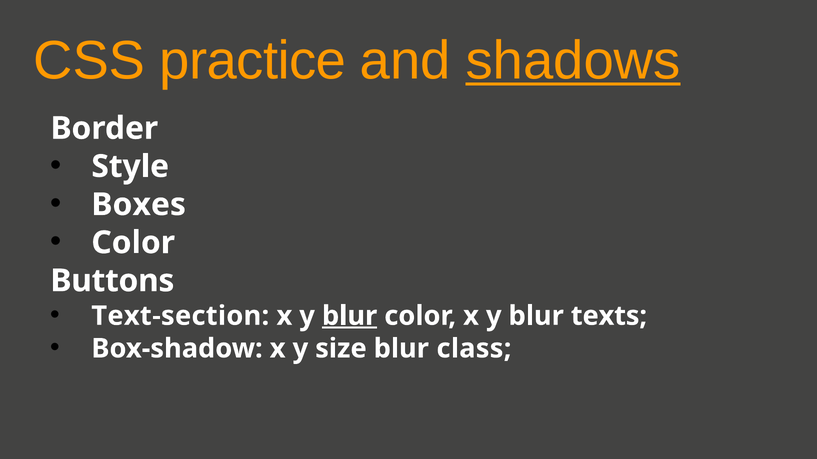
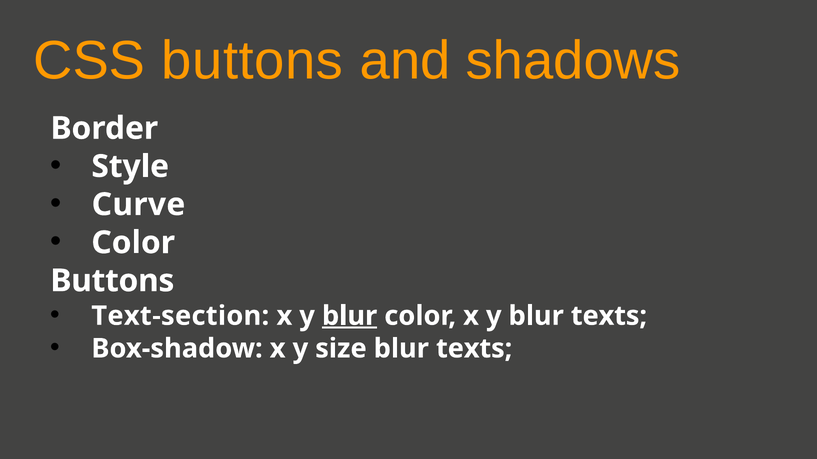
CSS practice: practice -> buttons (252, 61)
shadows underline: present -> none (573, 61)
Boxes: Boxes -> Curve (138, 205)
size blur class: class -> texts (474, 349)
